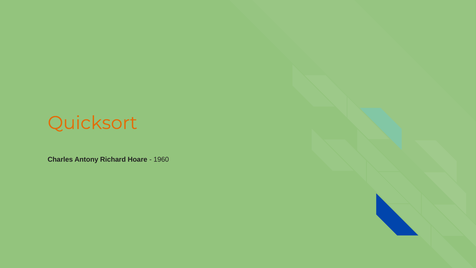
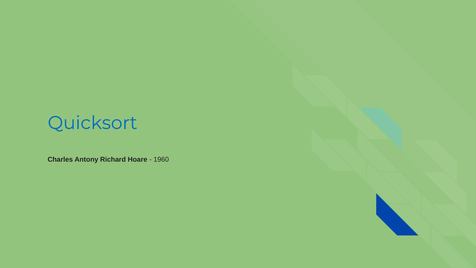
Quicksort colour: orange -> blue (93, 123)
